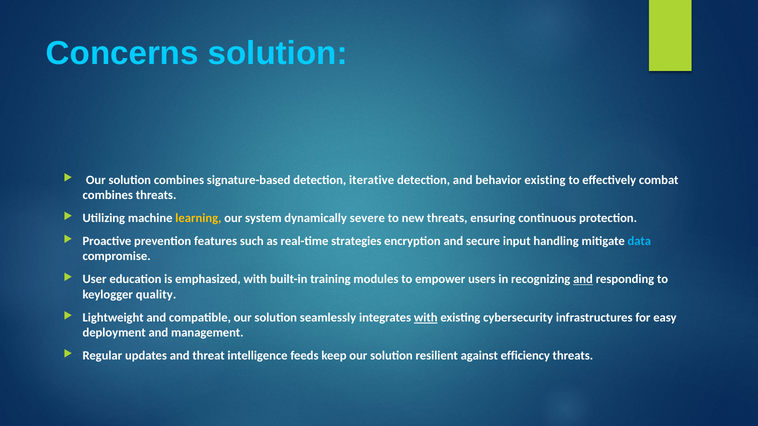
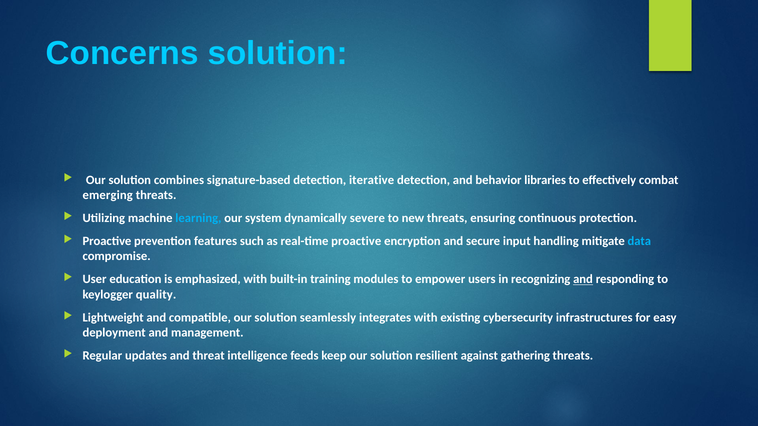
behavior existing: existing -> libraries (545, 180)
combines: combines -> emerging (108, 195)
learning colour: yellow -> light blue (198, 218)
real-time strategies: strategies -> proactive (356, 241)
with underline: present -> none (426, 318)
efficiency: efficiency -> gathering (525, 356)
